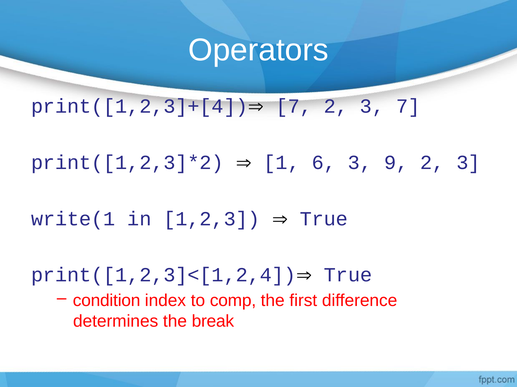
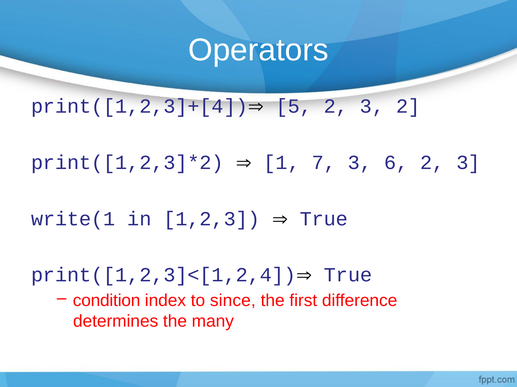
print([1,2,3]+[4]) 7: 7 -> 5 (294, 107)
3 7: 7 -> 2 (408, 107)
6: 6 -> 7 (324, 163)
9: 9 -> 6 (396, 163)
comp: comp -> since (233, 301)
break: break -> many (213, 322)
